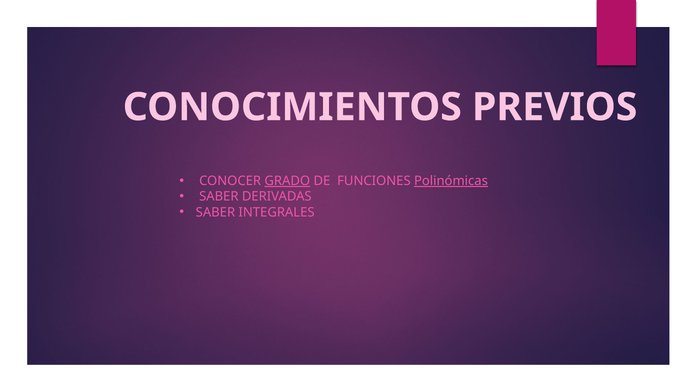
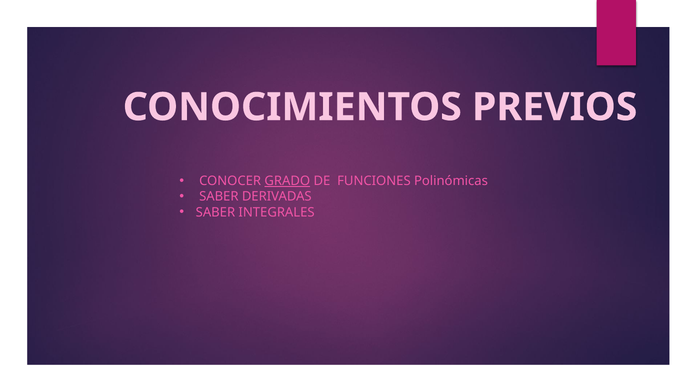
Polinómicas underline: present -> none (451, 181)
